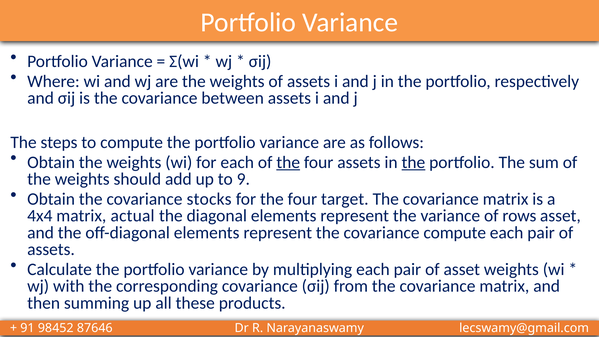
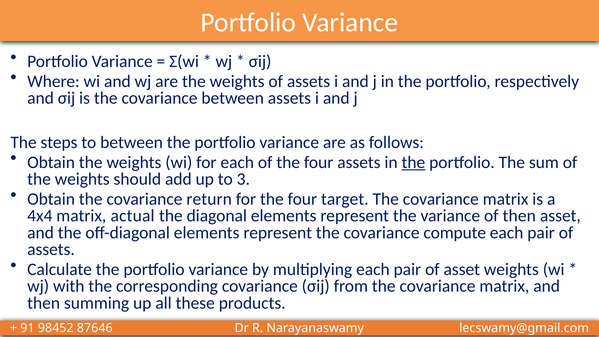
to compute: compute -> between (132, 142)
the underline: present -> none (288, 162)
9: 9 -> 3 (243, 179)
stocks: stocks -> return (209, 199)
of rows: rows -> then (519, 216)
